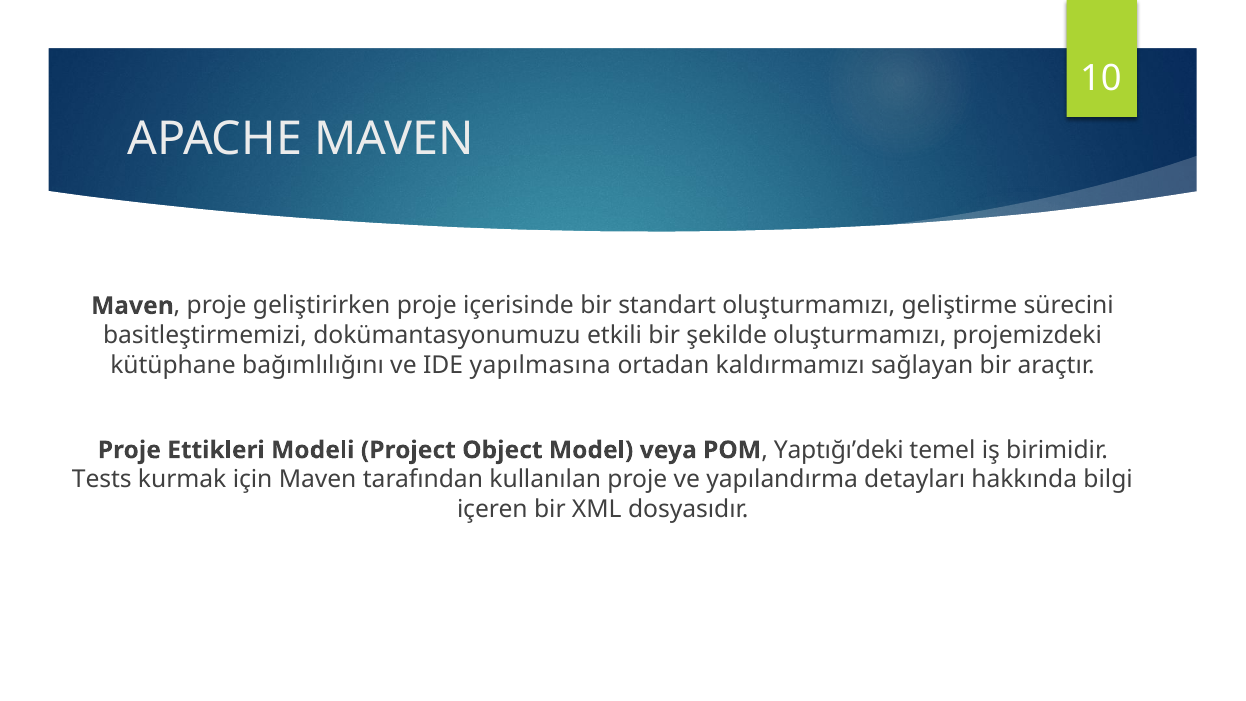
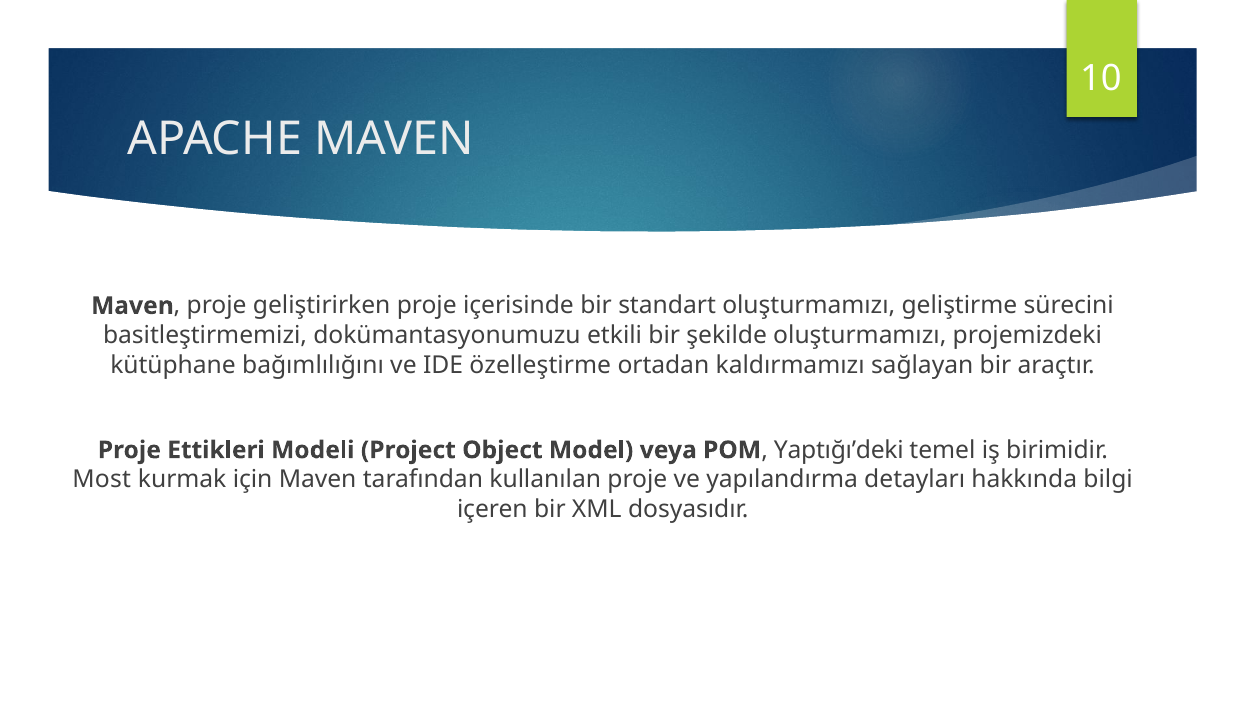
yapılmasına: yapılmasına -> özelleştirme (540, 365)
Tests: Tests -> Most (102, 480)
